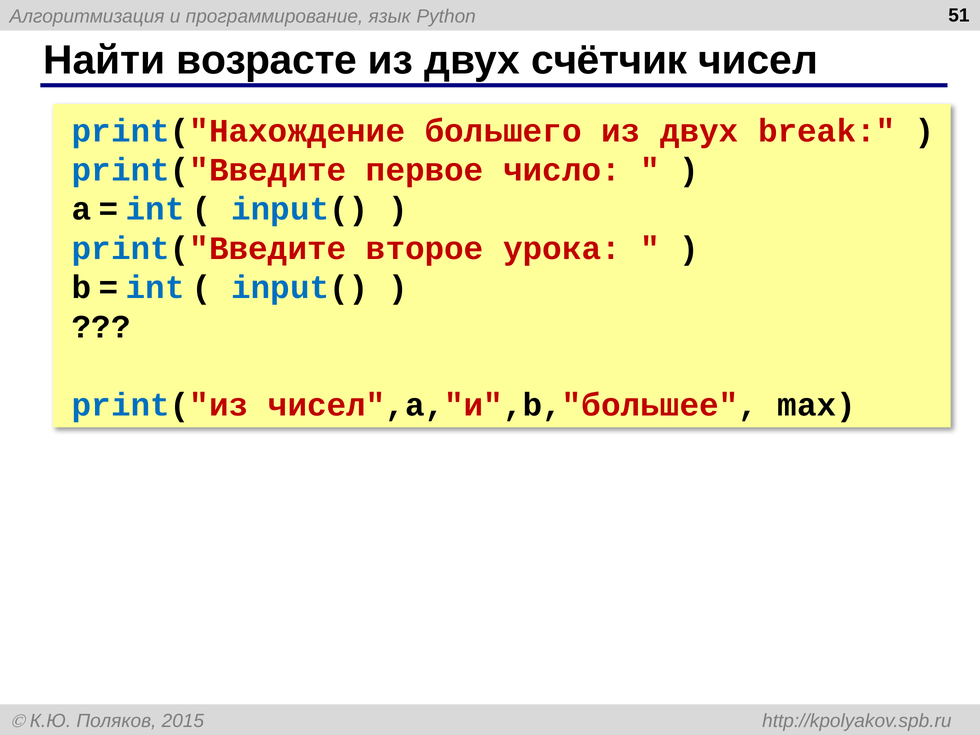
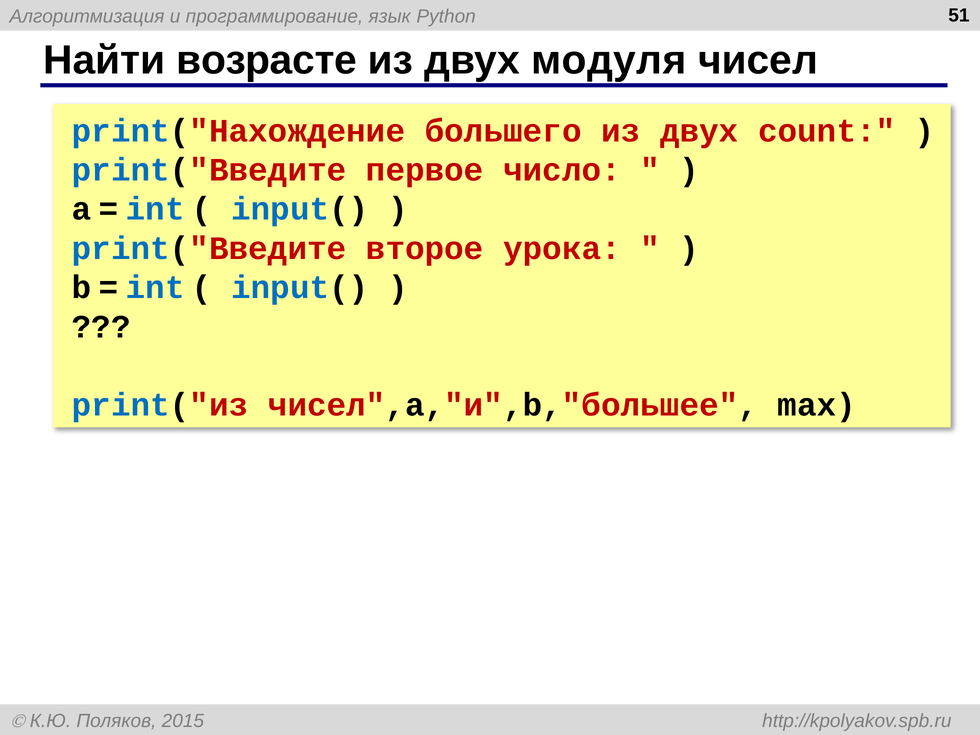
счётчик: счётчик -> модуля (609, 60)
break: break -> count (827, 131)
